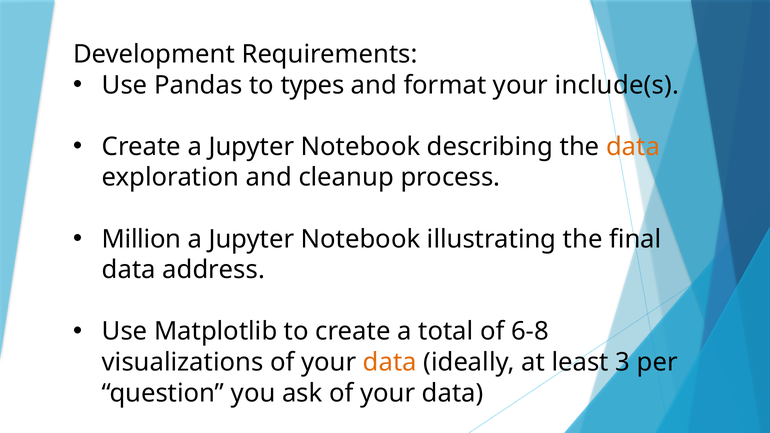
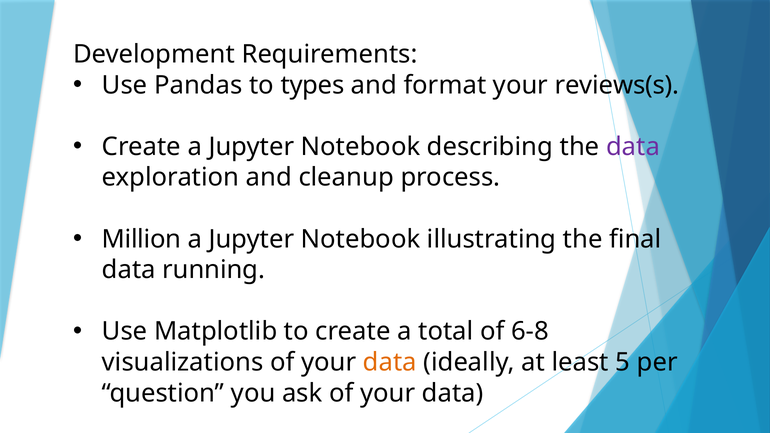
include(s: include(s -> reviews(s (617, 85)
data colour: orange -> purple (633, 147)
address: address -> running (214, 270)
3: 3 -> 5 (623, 362)
